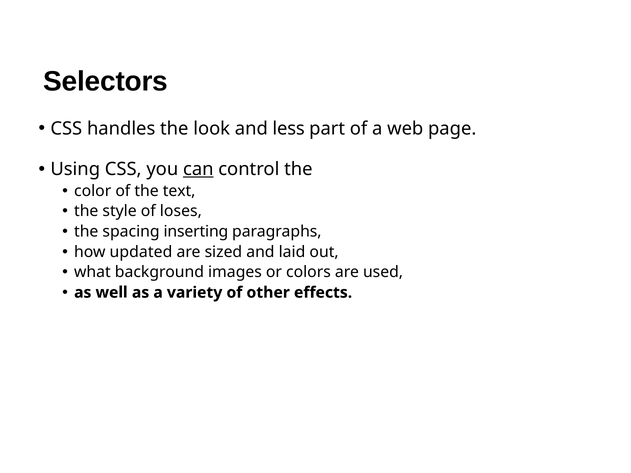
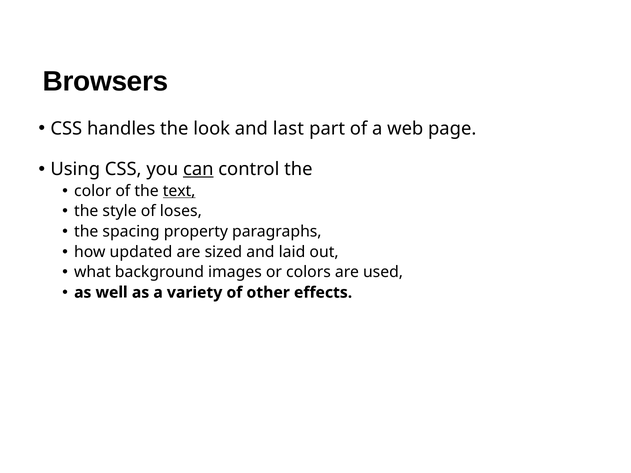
Selectors: Selectors -> Browsers (106, 81)
less: less -> last (288, 129)
text underline: none -> present (179, 191)
inserting: inserting -> property (196, 232)
